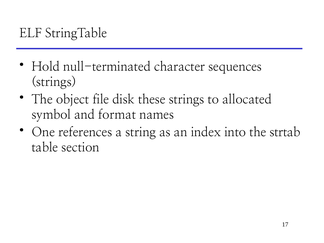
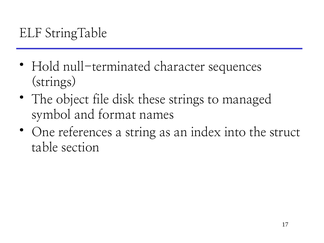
allocated: allocated -> managed (247, 100)
strtab: strtab -> struct (285, 132)
